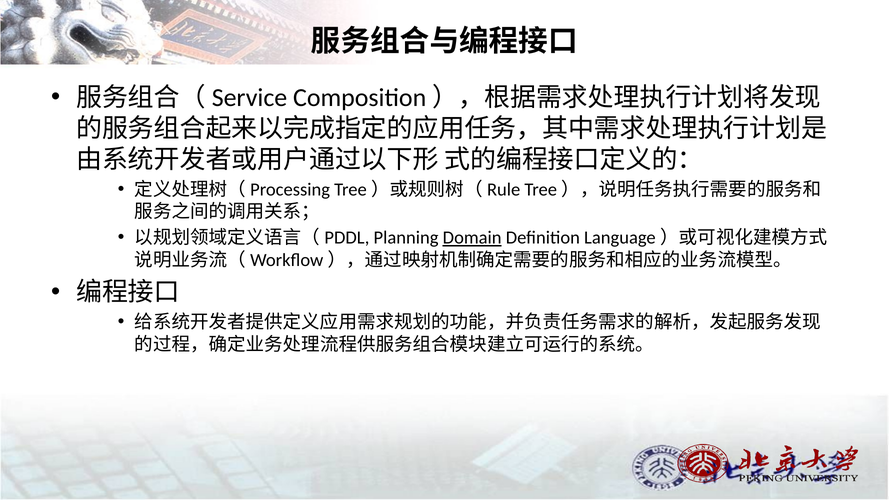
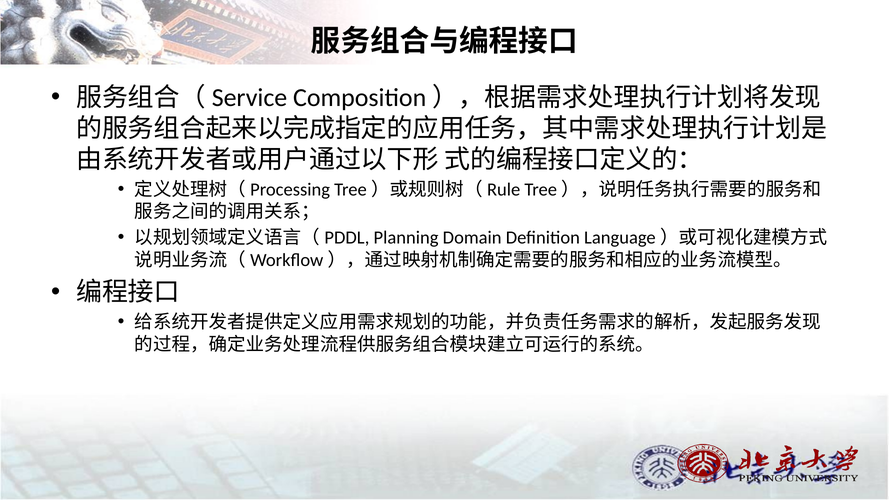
Domain underline: present -> none (472, 238)
